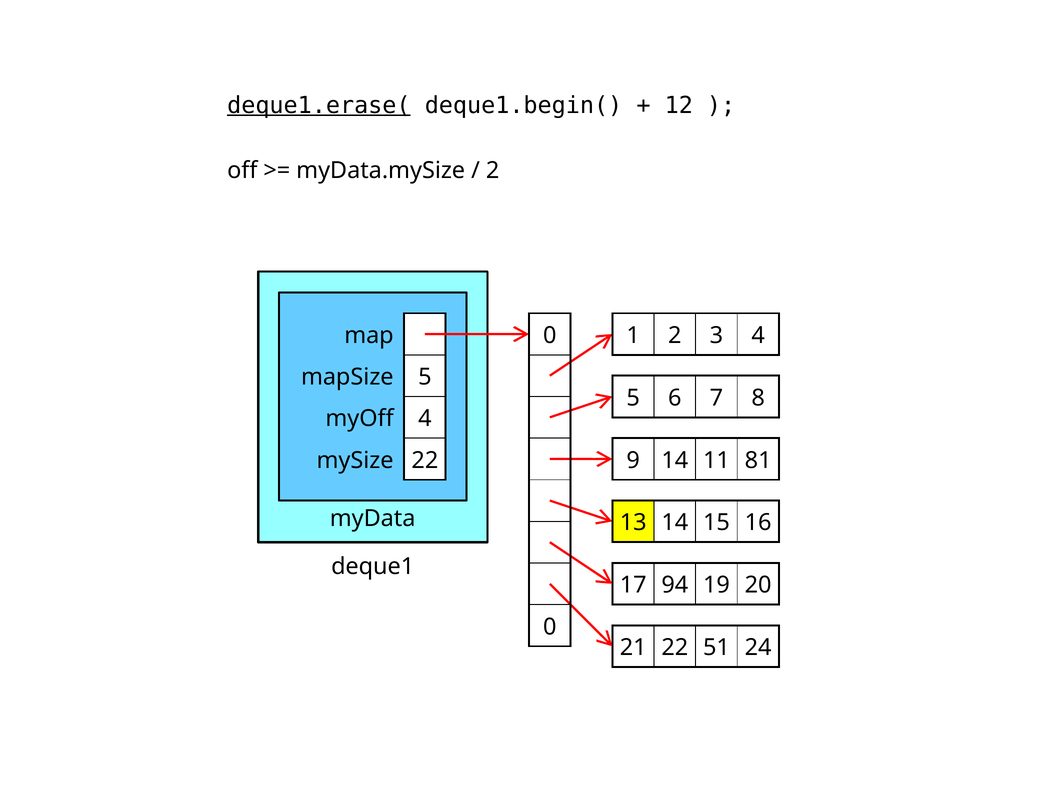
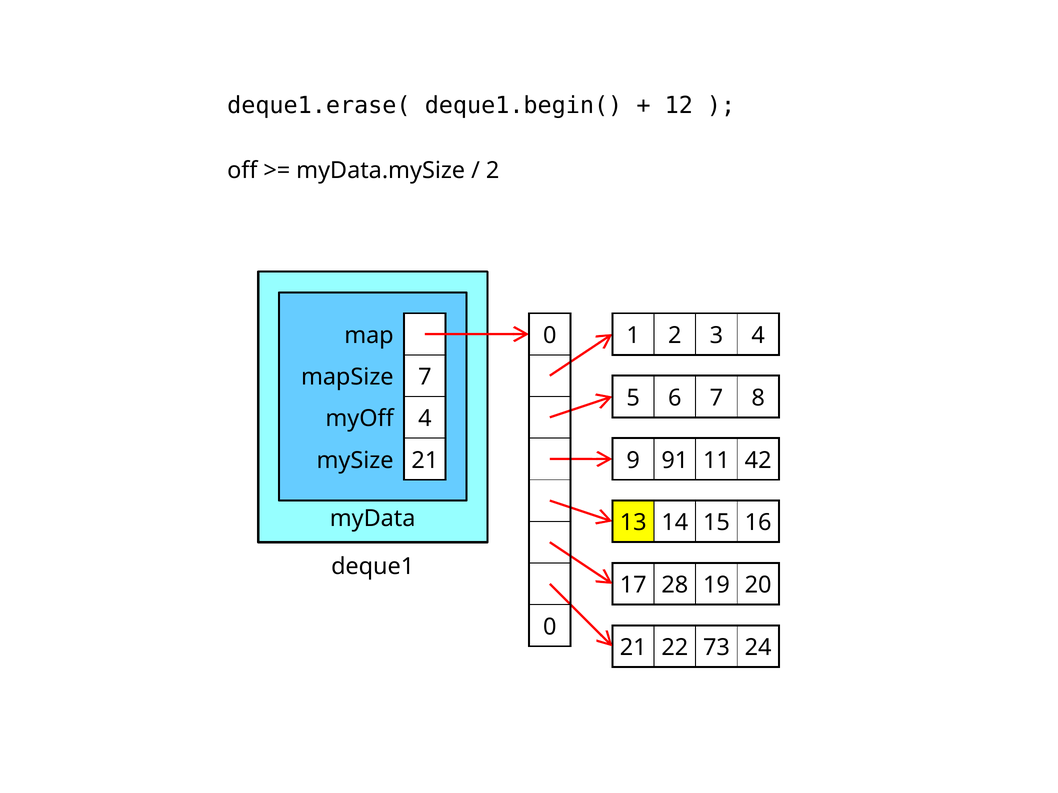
deque1.erase( underline: present -> none (319, 105)
mapSize 5: 5 -> 7 (425, 377)
mySize 22: 22 -> 21 (425, 461)
9 14: 14 -> 91 (675, 461)
81: 81 -> 42 (758, 461)
94: 94 -> 28 (675, 586)
51: 51 -> 73 (716, 648)
